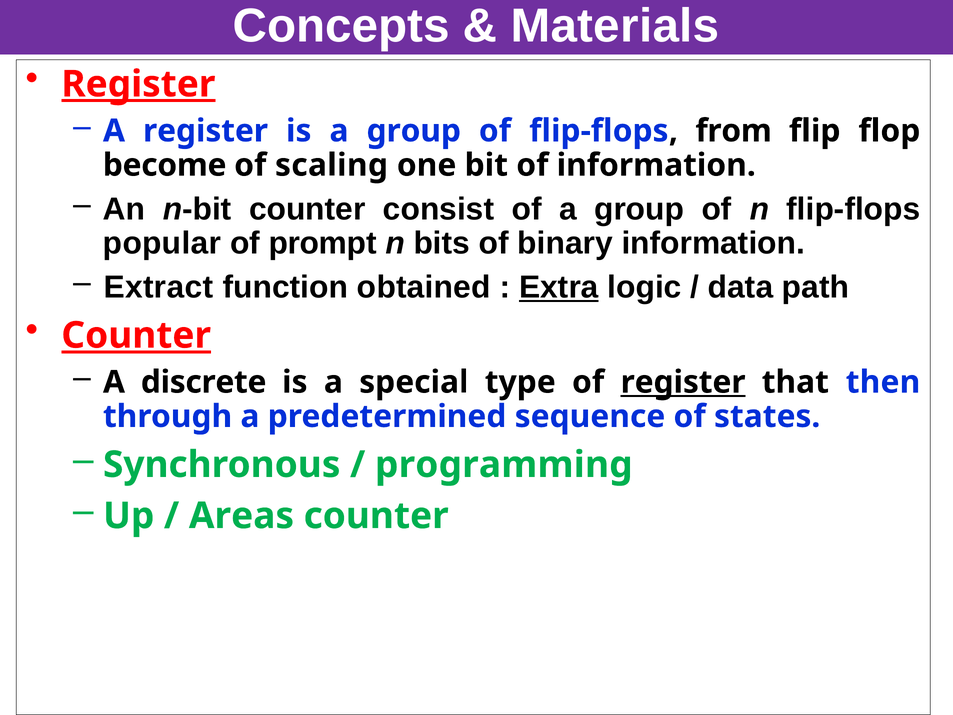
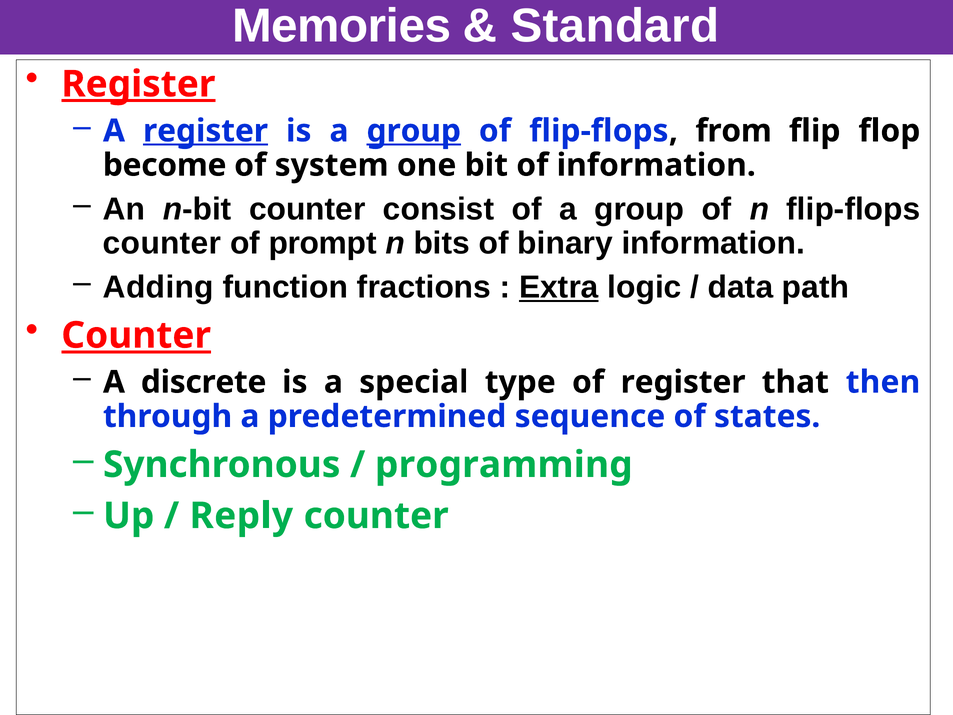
Concepts: Concepts -> Memories (342, 26)
Materials: Materials -> Standard (615, 26)
register underline: none -> present (205, 131)
group underline: none -> present (414, 131)
scaling: scaling -> system (332, 165)
popular: popular -> counter (162, 243)
Extract: Extract -> Adding (158, 287)
obtained: obtained -> fractions (424, 287)
register underline: present -> none (683, 382)
Areas: Areas -> Reply (241, 516)
